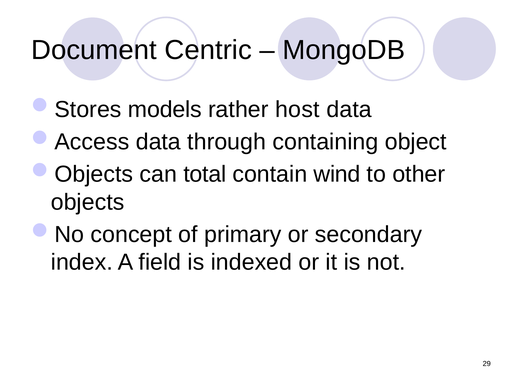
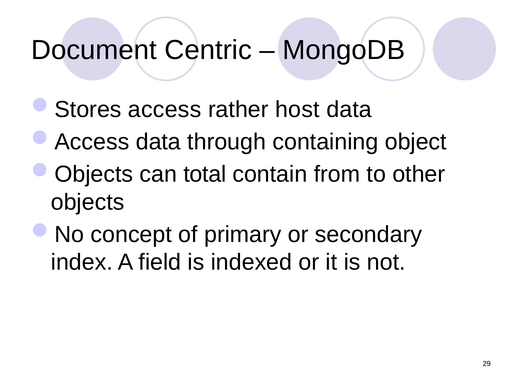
models: models -> access (165, 110)
wind: wind -> from (337, 174)
